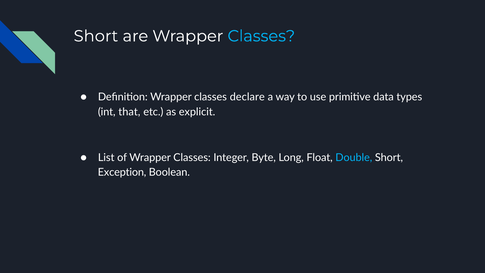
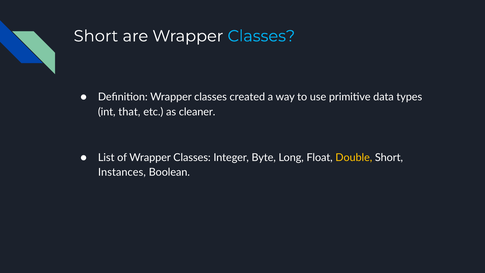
declare: declare -> created (247, 97)
explicit: explicit -> cleaner (197, 112)
Double colour: light blue -> yellow (354, 158)
Exception: Exception -> Instances (122, 172)
